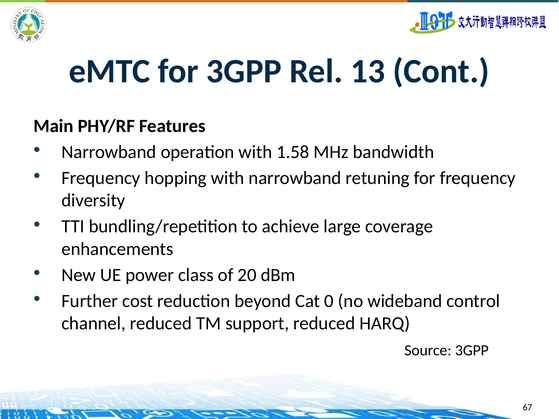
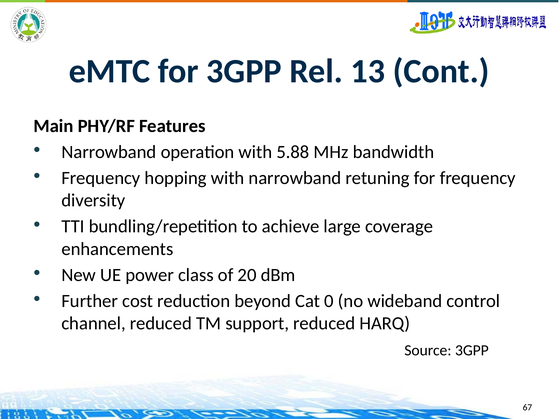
1.58: 1.58 -> 5.88 (293, 152)
